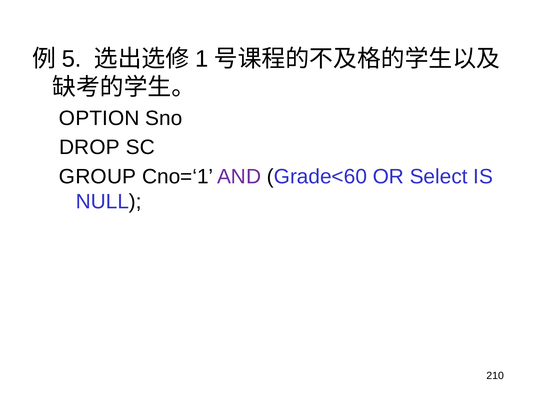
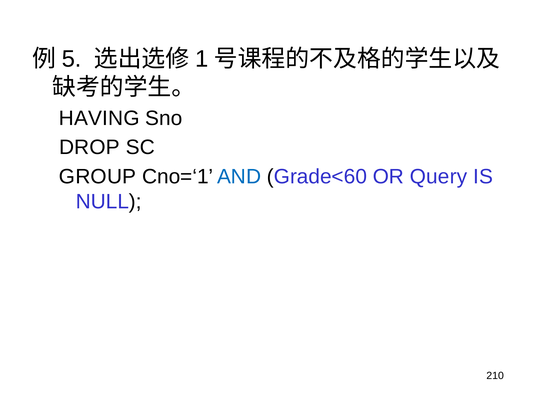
OPTION: OPTION -> HAVING (99, 118)
AND colour: purple -> blue (239, 177)
Select: Select -> Query (439, 177)
